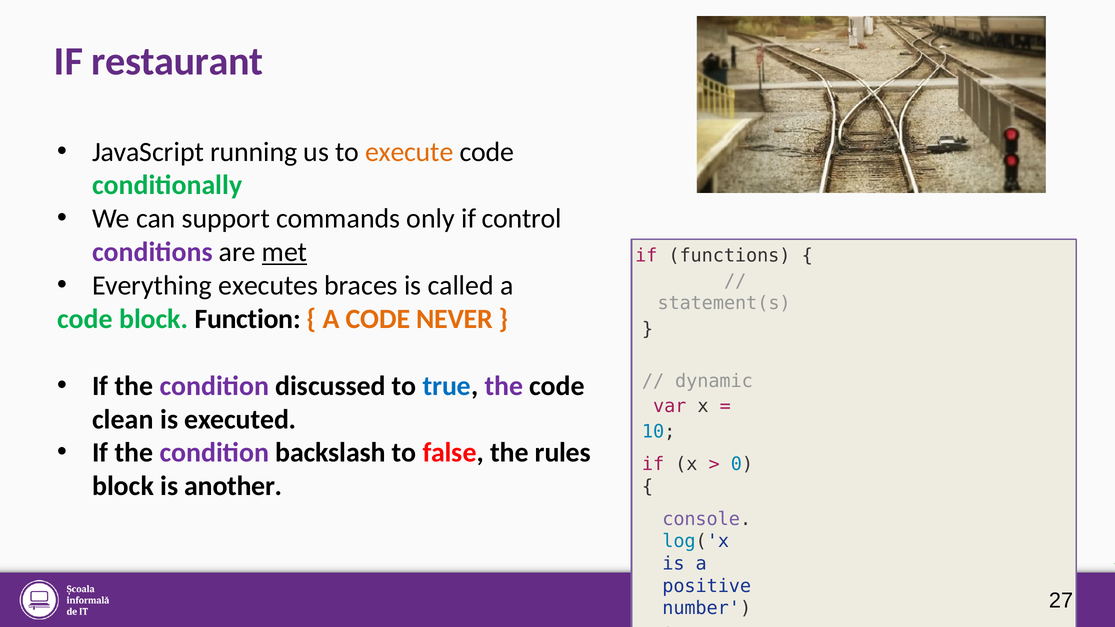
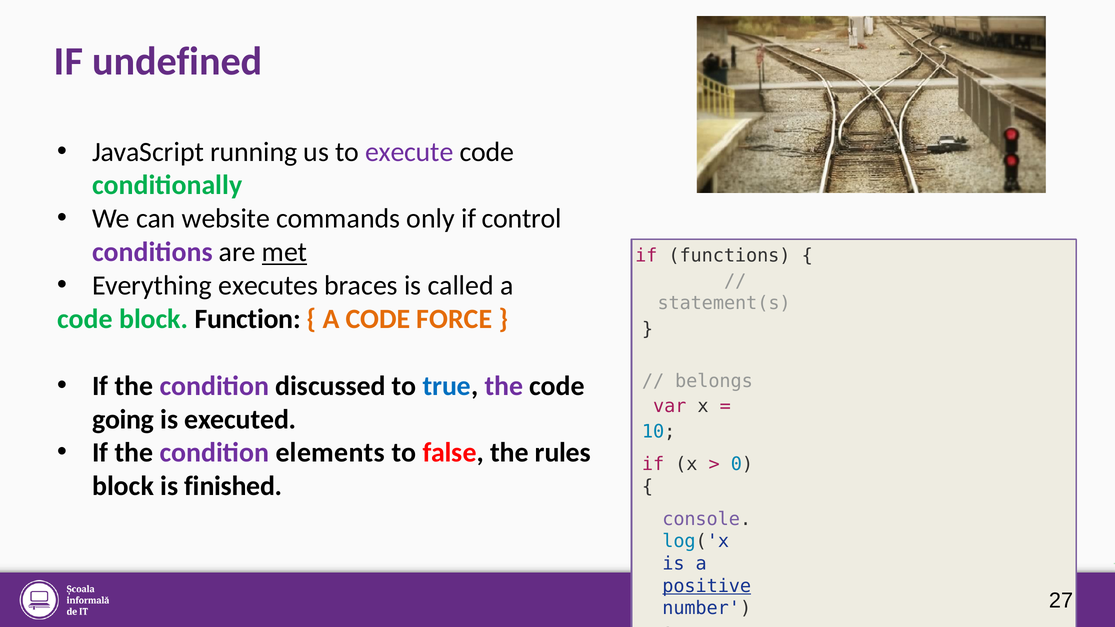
restaurant: restaurant -> undefined (177, 62)
execute colour: orange -> purple (409, 152)
support: support -> website (226, 219)
NEVER: NEVER -> FORCE (454, 319)
dynamic: dynamic -> belongs (714, 381)
clean: clean -> going (123, 419)
backslash: backslash -> elements (330, 453)
is another: another -> finished (233, 486)
positive underline: none -> present (707, 586)
